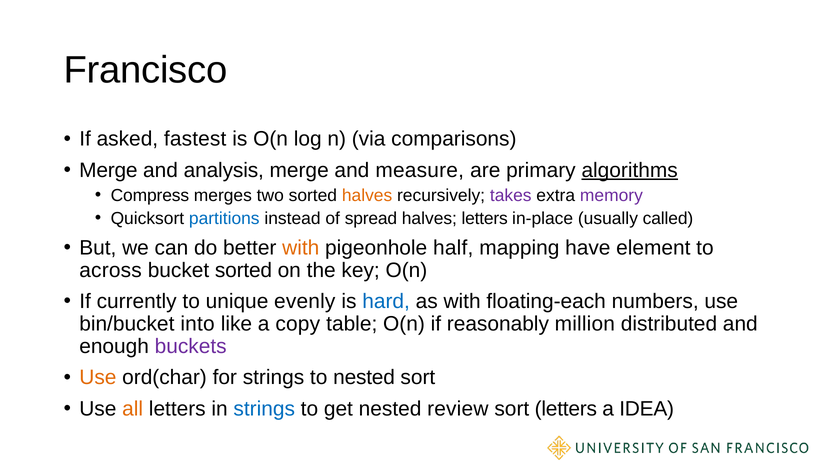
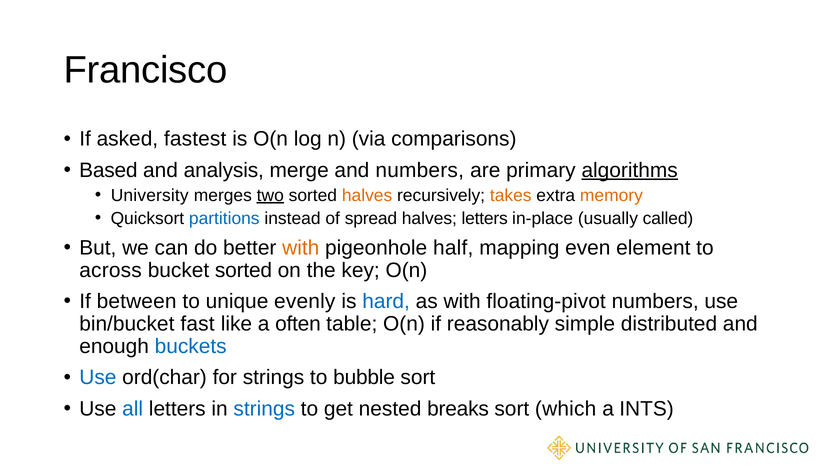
Merge: Merge -> Based (108, 171)
and measure: measure -> numbers (420, 171)
Compress: Compress -> University (150, 196)
two underline: none -> present (270, 196)
takes colour: purple -> orange (511, 196)
memory colour: purple -> orange (611, 196)
have: have -> even (588, 248)
currently: currently -> between (137, 302)
floating-each: floating-each -> floating-pivot (546, 302)
into: into -> fast (198, 324)
copy: copy -> often (298, 324)
million: million -> simple (585, 324)
buckets colour: purple -> blue (191, 347)
Use colour: orange -> blue (98, 378)
to nested: nested -> bubble (364, 378)
all colour: orange -> blue (133, 409)
review: review -> breaks (458, 409)
sort letters: letters -> which (566, 409)
IDEA: IDEA -> INTS (647, 409)
